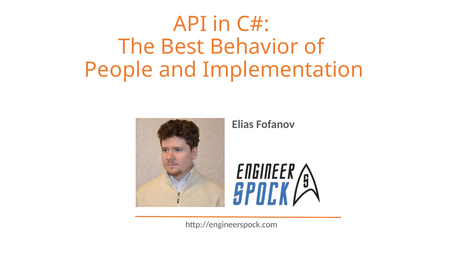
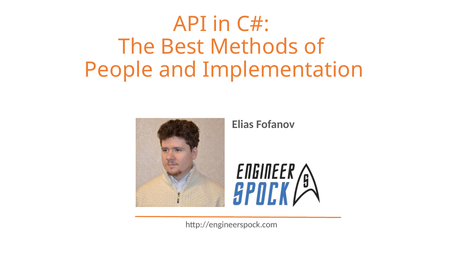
Behavior: Behavior -> Methods (254, 47)
